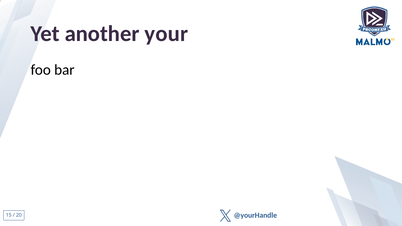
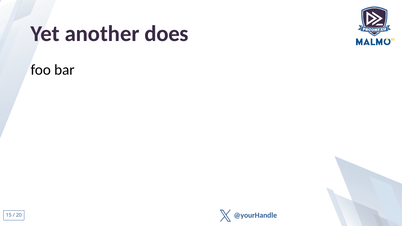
your: your -> does (167, 34)
